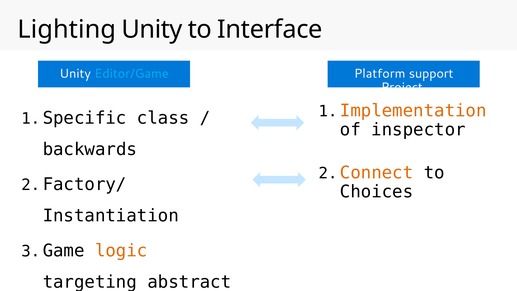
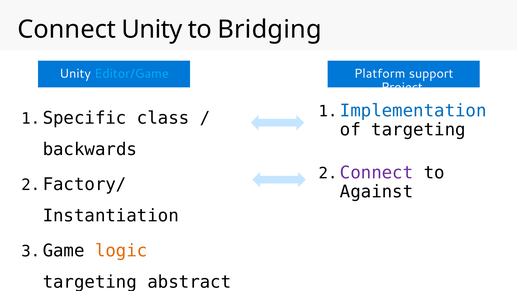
Lighting: Lighting -> Connect (67, 30)
Interface: Interface -> Bridging (270, 30)
Implementation colour: orange -> blue (413, 111)
of inspector: inspector -> targeting (418, 130)
Connect colour: orange -> purple (377, 173)
Choices: Choices -> Against (377, 192)
